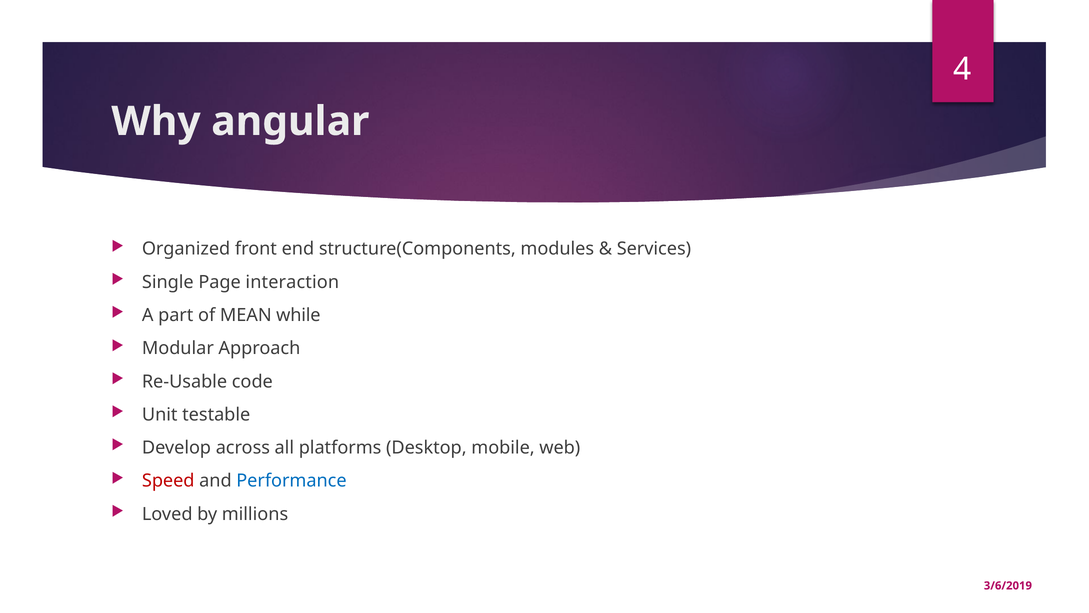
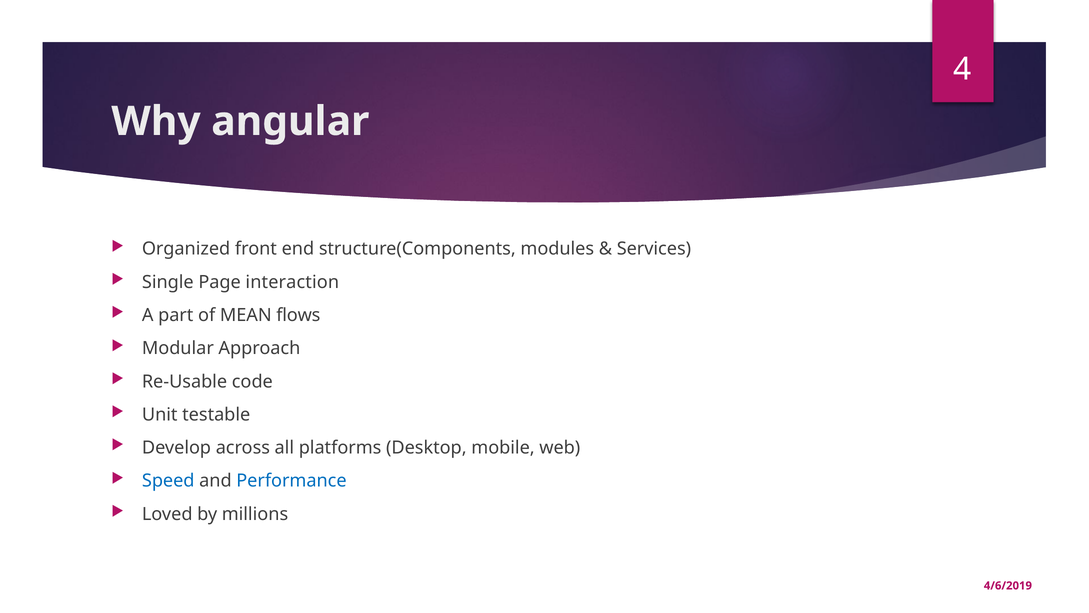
while: while -> flows (298, 315)
Speed colour: red -> blue (168, 481)
3/6/2019: 3/6/2019 -> 4/6/2019 (1008, 585)
